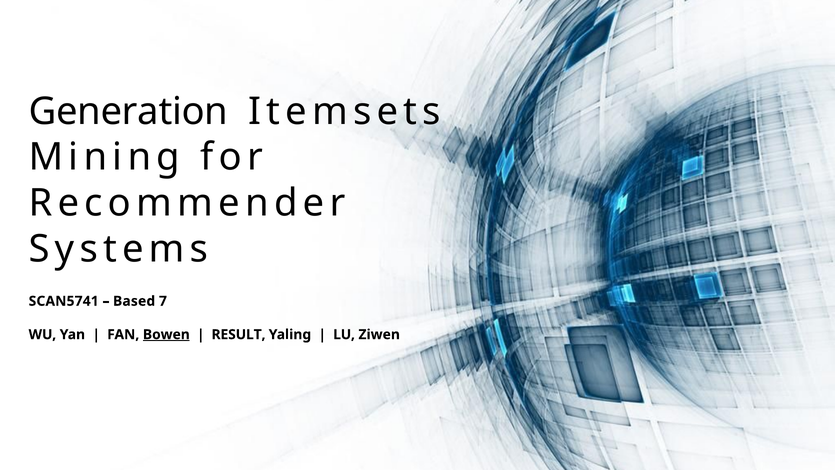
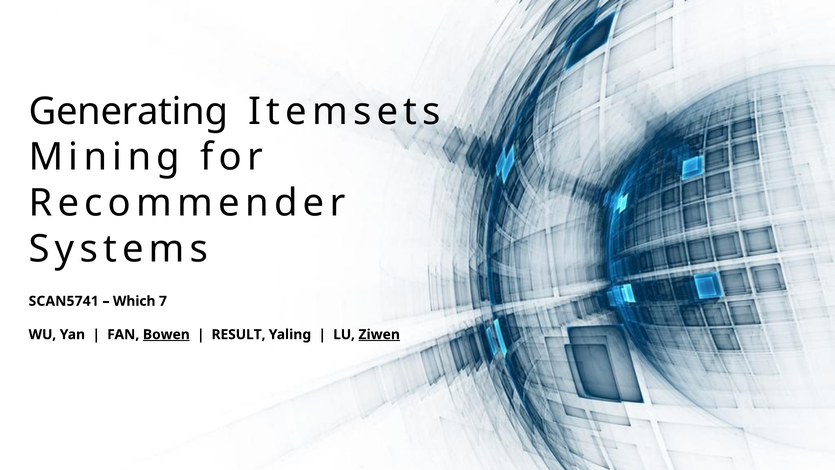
Generation: Generation -> Generating (128, 111)
Based: Based -> Which (134, 301)
Ziwen underline: none -> present (379, 334)
